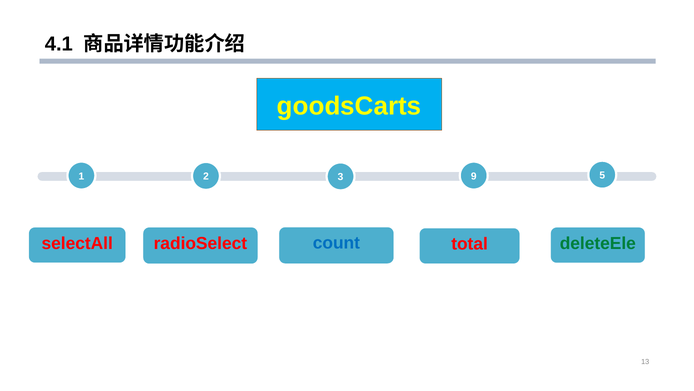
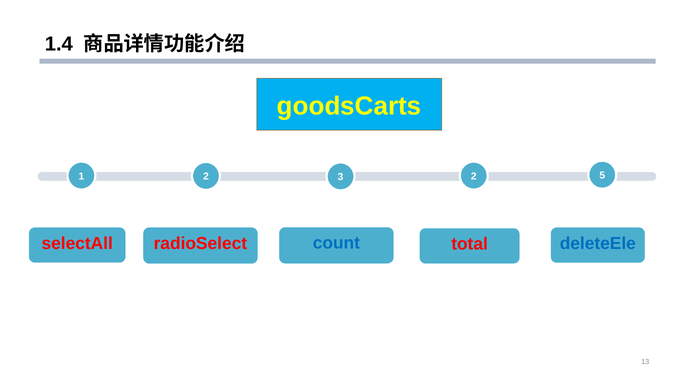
4.1: 4.1 -> 1.4 (59, 44)
1 9: 9 -> 2 (474, 176)
deleteEle colour: green -> blue (598, 243)
